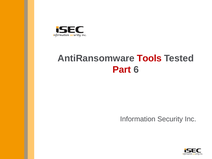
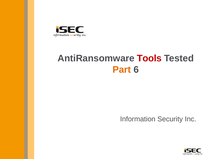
Part colour: red -> orange (122, 70)
